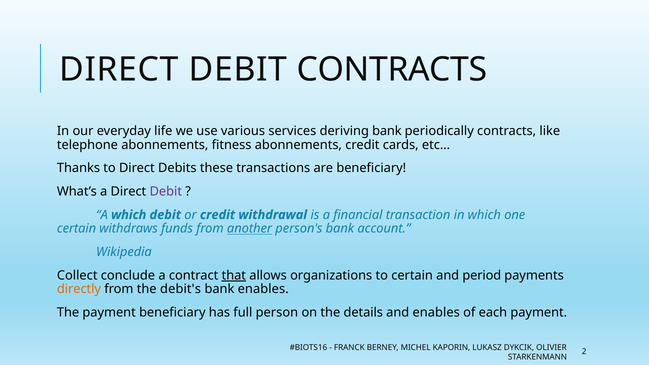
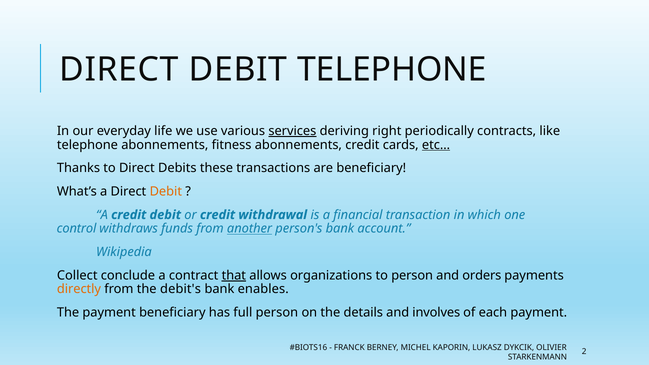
DEBIT CONTRACTS: CONTRACTS -> TELEPHONE (392, 70)
services underline: none -> present (292, 131)
deriving bank: bank -> right (387, 131)
etc… underline: none -> present (436, 145)
Debit colour: purple -> orange (166, 192)
A which: which -> credit (129, 215)
certain: certain -> control (77, 229)
to certain: certain -> person (412, 275)
period: period -> orders (482, 275)
and enables: enables -> involves (436, 313)
